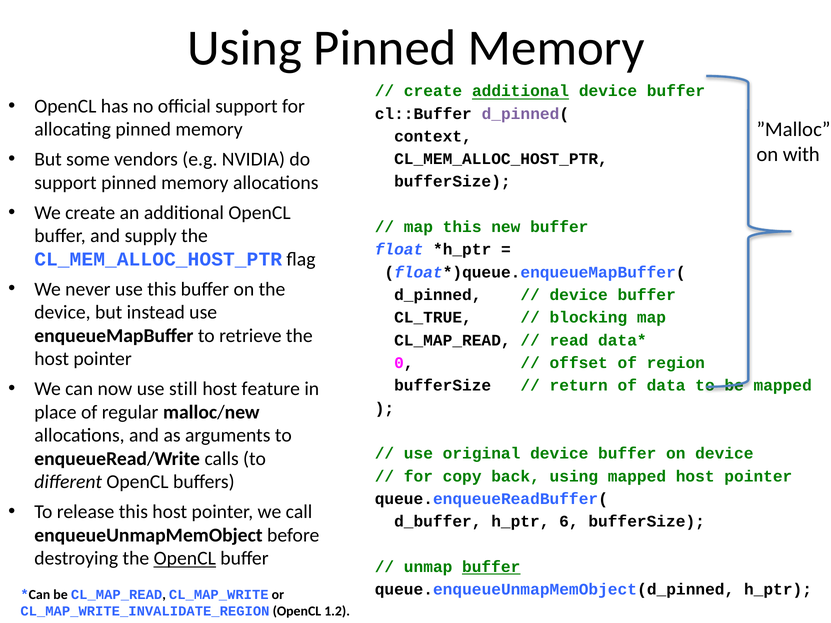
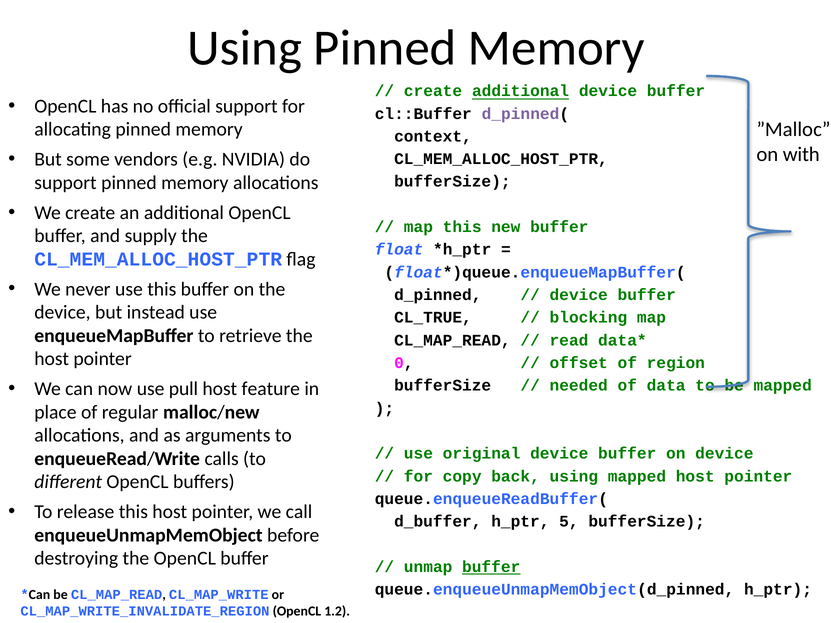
still: still -> pull (183, 389)
return: return -> needed (579, 386)
6: 6 -> 5 (569, 522)
OpenCL underline: present -> none (185, 559)
